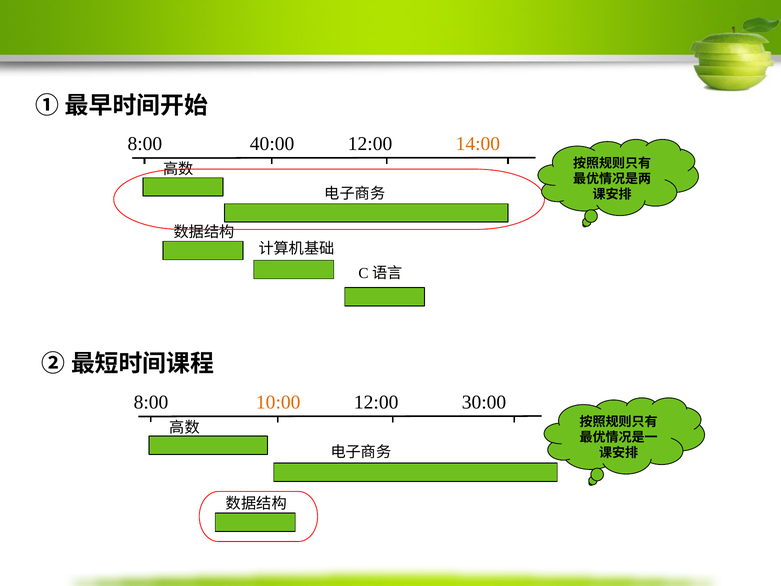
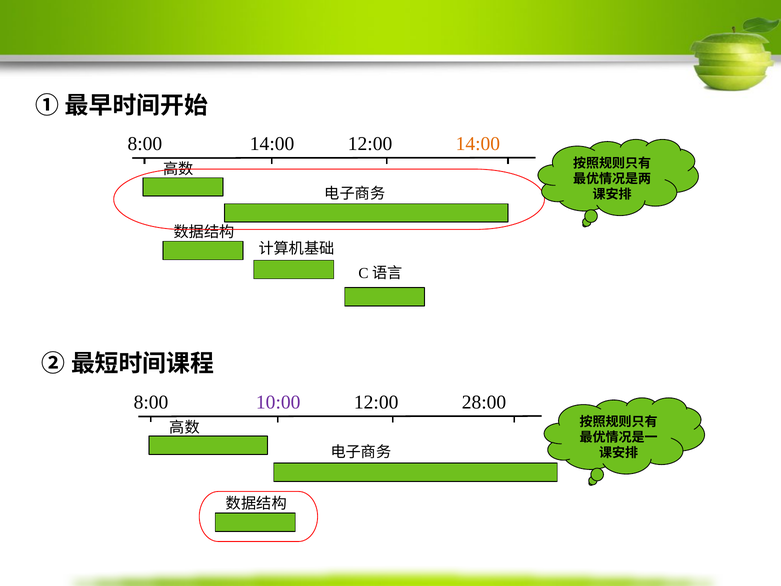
8:00 40:00: 40:00 -> 14:00 (272, 144)
10:00 colour: orange -> purple (278, 402)
30:00: 30:00 -> 28:00 (484, 402)
